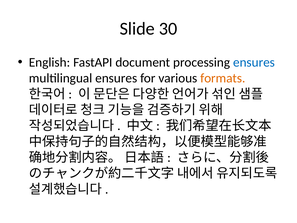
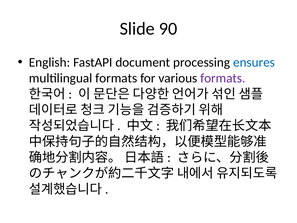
30: 30 -> 90 (168, 29)
multilingual ensures: ensures -> formats (116, 78)
formats colour: orange -> purple (223, 78)
